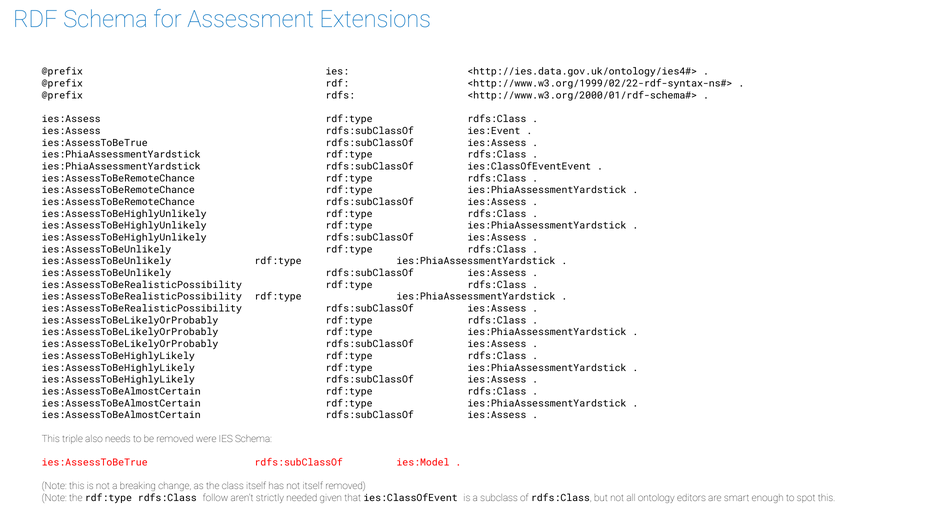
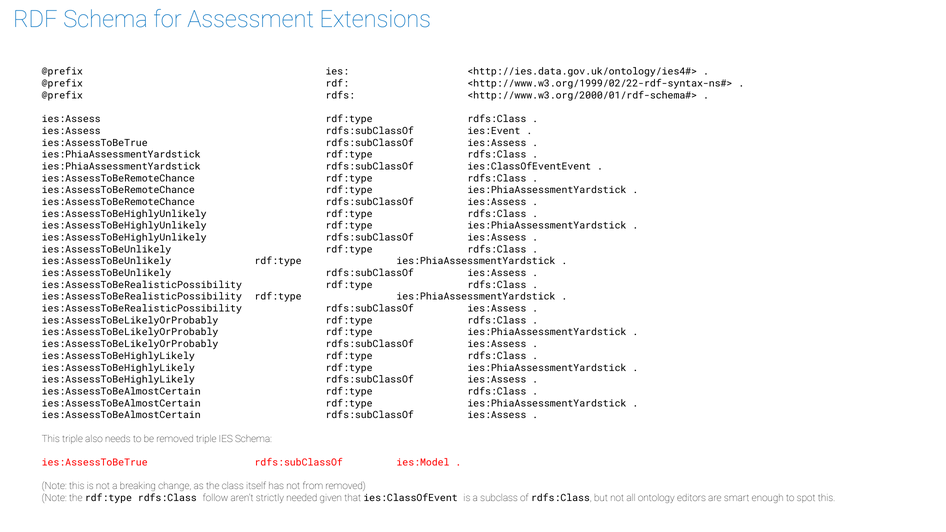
removed were: were -> triple (206, 439)
not itself: itself -> from (313, 486)
